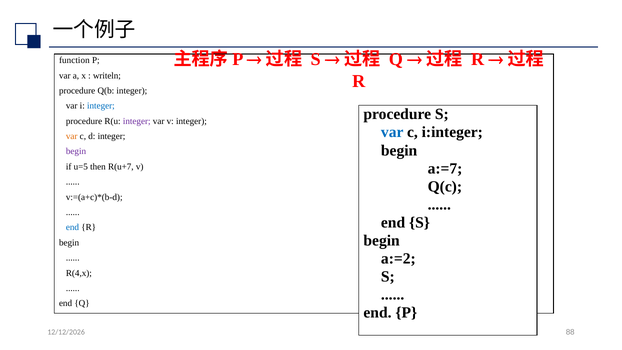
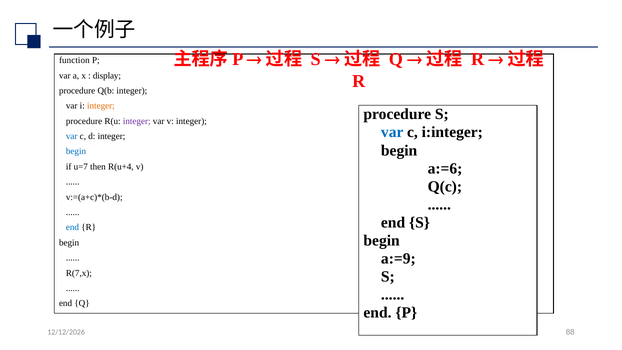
writeln: writeln -> display (107, 75)
integer colour: blue -> orange (101, 106)
var colour: orange -> blue (72, 136)
begin colour: purple -> blue (76, 151)
a:=7: a:=7 -> a:=6 (445, 168)
u=5: u=5 -> u=7 (81, 167)
R(u+7: R(u+7 -> R(u+4 (121, 167)
a:=2: a:=2 -> a:=9 (398, 259)
R(4,x: R(4,x -> R(7,x (79, 273)
